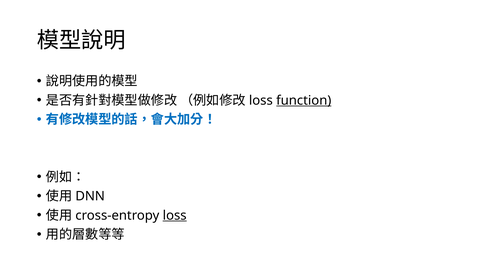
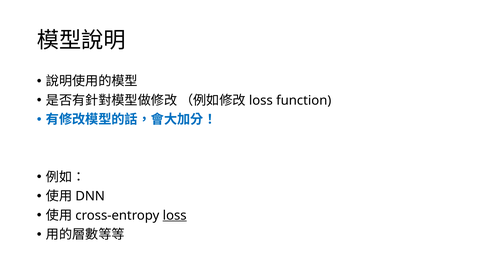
function underline: present -> none (304, 100)
